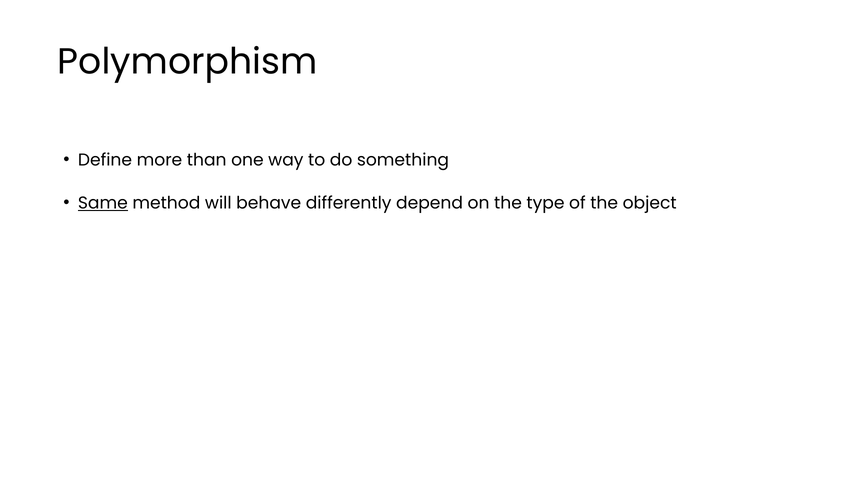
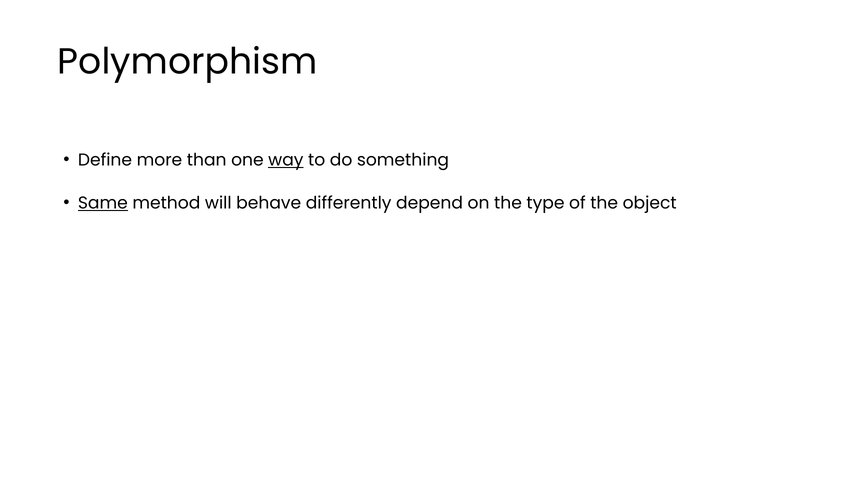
way underline: none -> present (286, 160)
